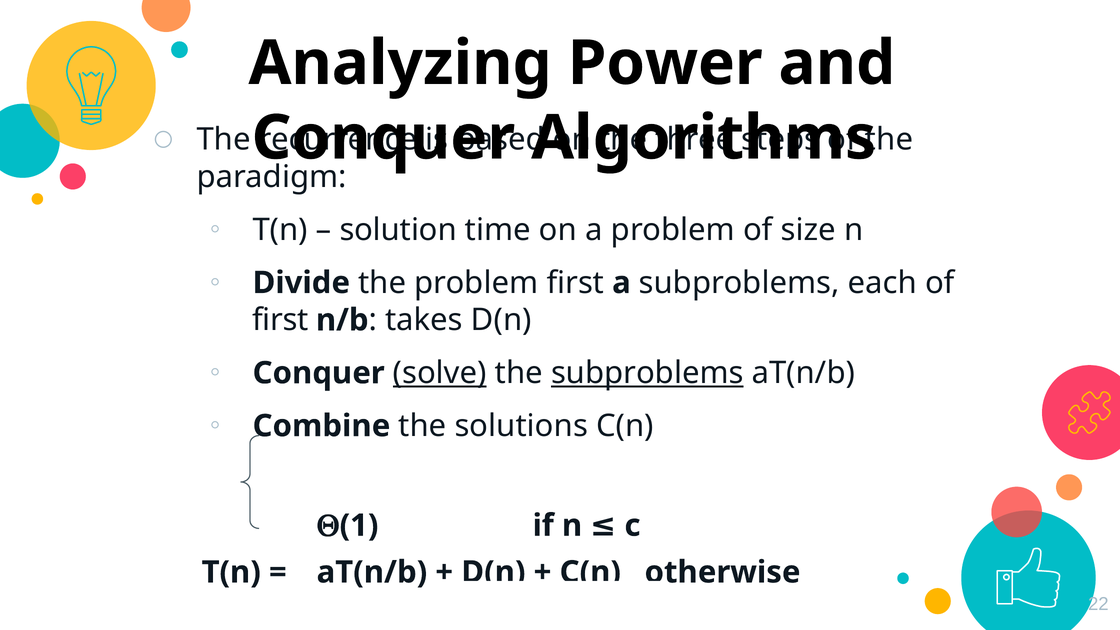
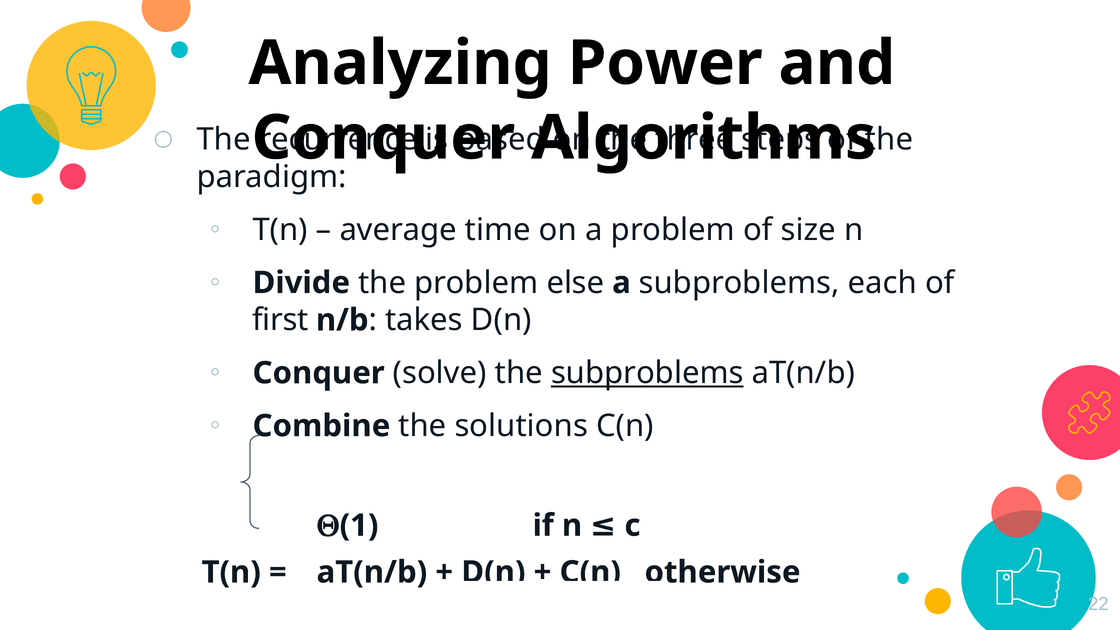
solution: solution -> average (398, 230)
problem first: first -> else (575, 283)
solve underline: present -> none (440, 373)
